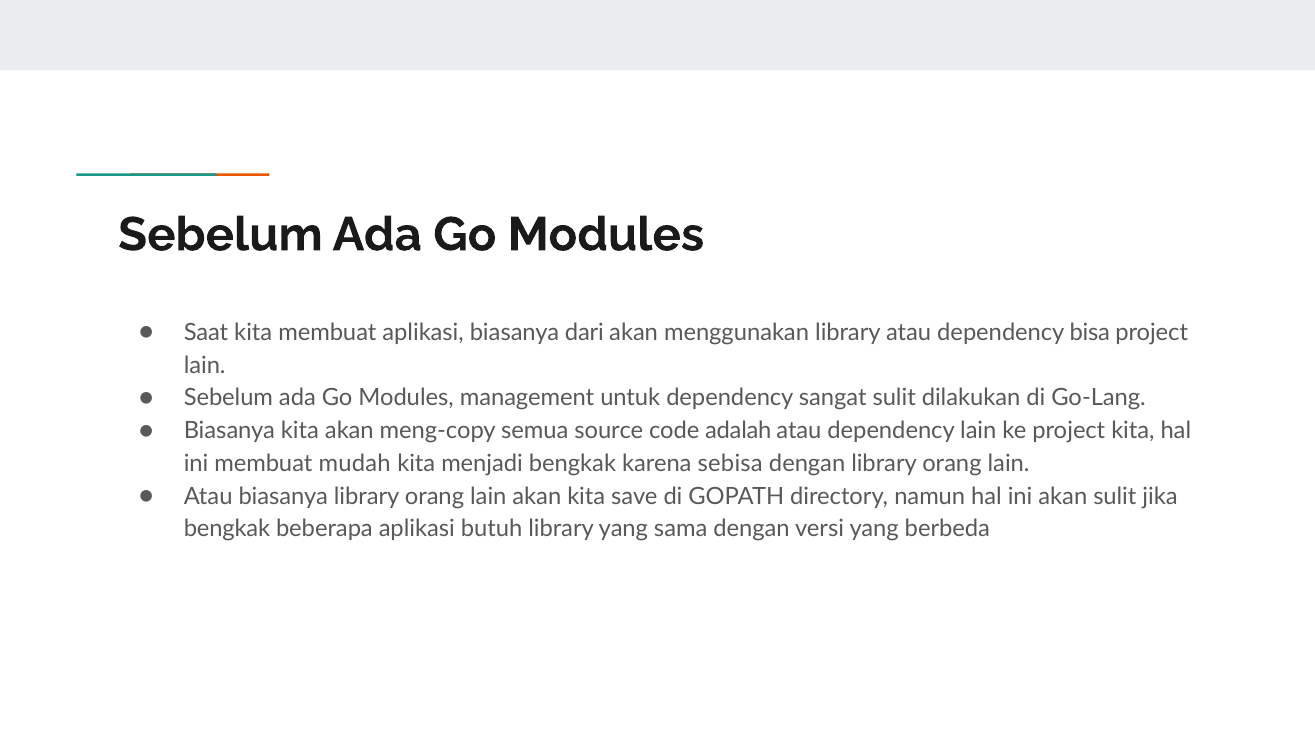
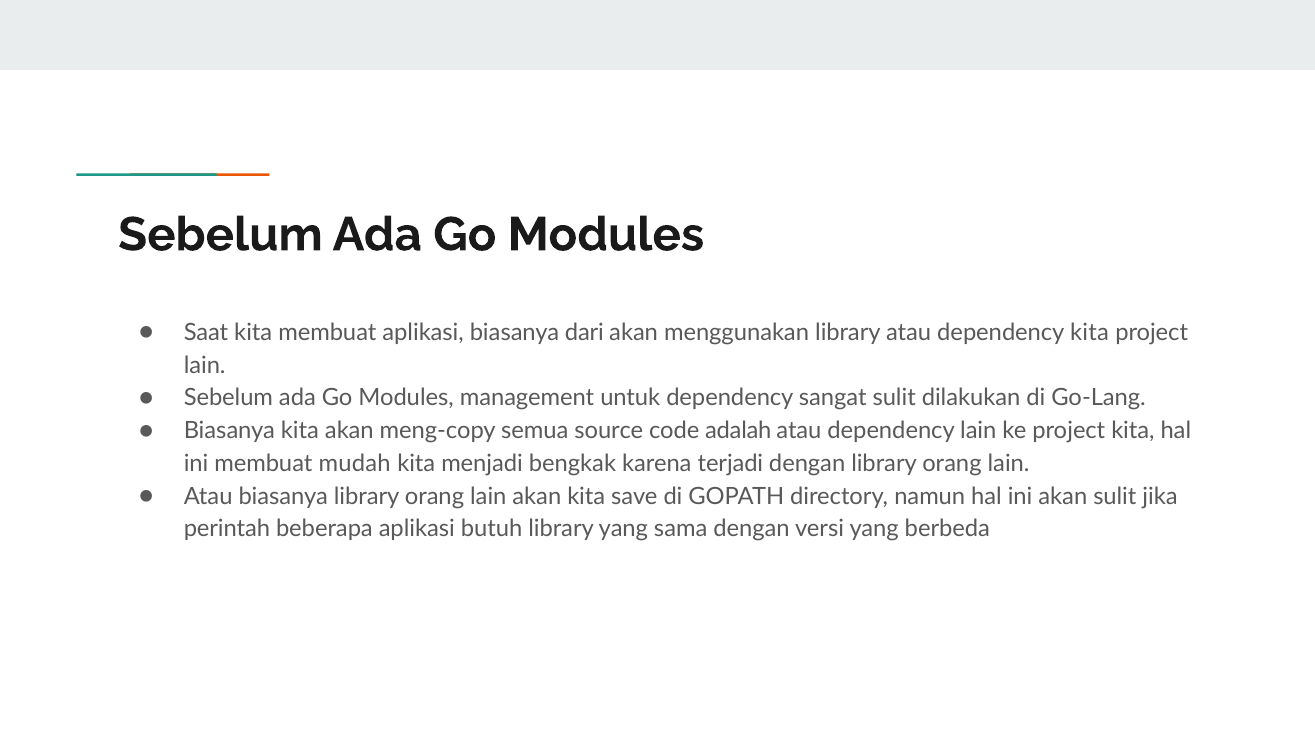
dependency bisa: bisa -> kita (1089, 332)
sebisa: sebisa -> terjadi (730, 463)
bengkak: bengkak -> perintah (227, 529)
